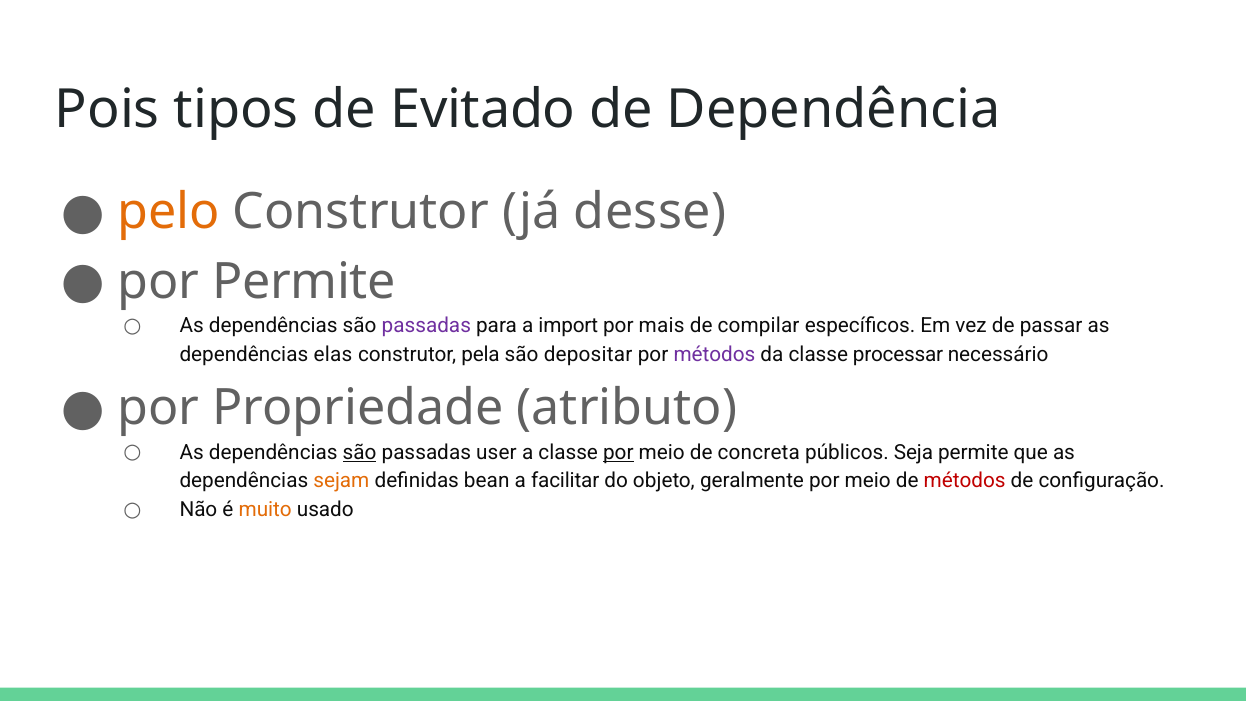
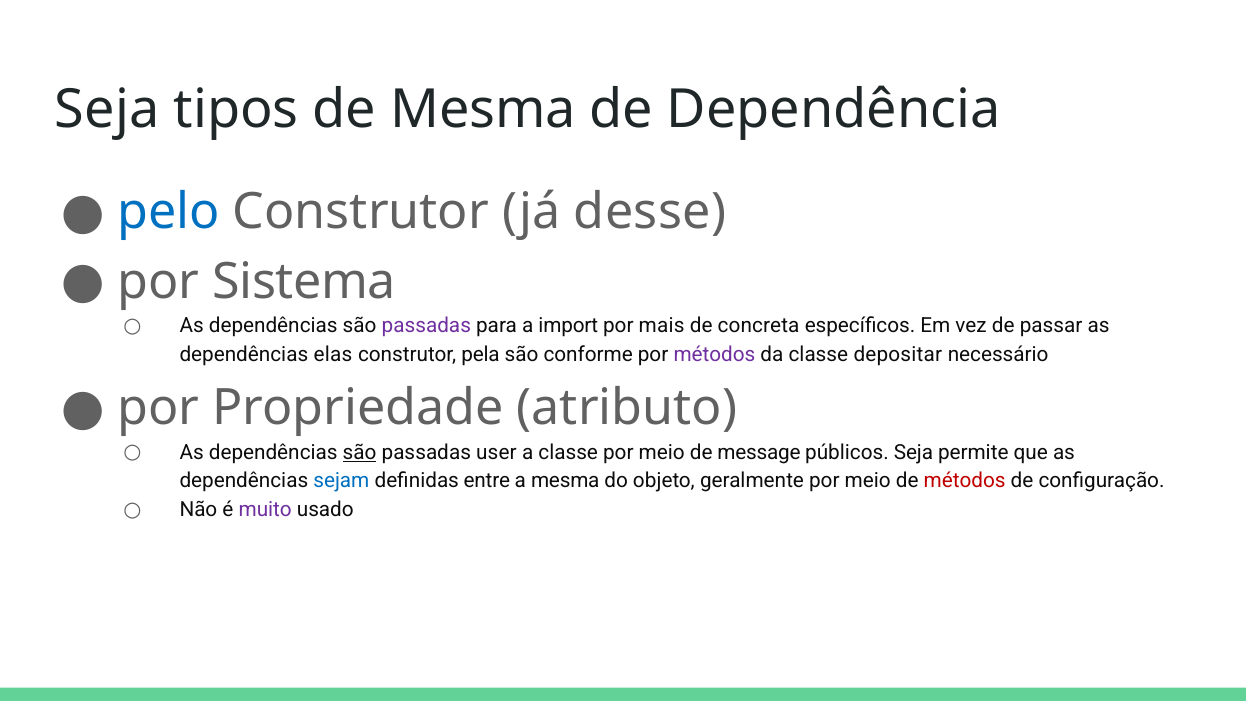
Pois: Pois -> Seja (107, 109)
de Evitado: Evitado -> Mesma (483, 109)
pelo colour: orange -> blue (168, 212)
por Permite: Permite -> Sistema (304, 281)
compilar: compilar -> concreta (759, 326)
depositar: depositar -> conforme (588, 354)
processar: processar -> depositar (898, 354)
por underline: present -> none (618, 452)
concreta: concreta -> message (759, 452)
sejam colour: orange -> blue (341, 481)
bean: bean -> entre (487, 481)
a facilitar: facilitar -> mesma (565, 481)
muito colour: orange -> purple (265, 510)
